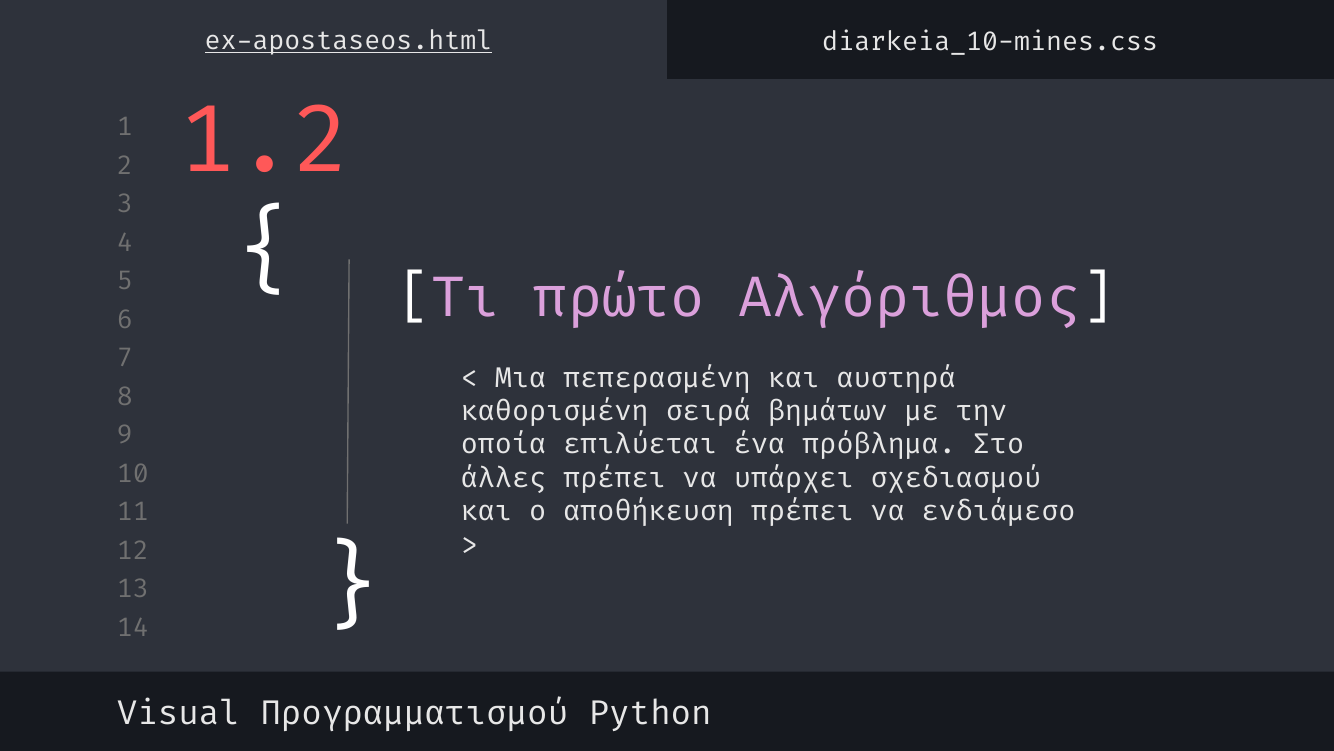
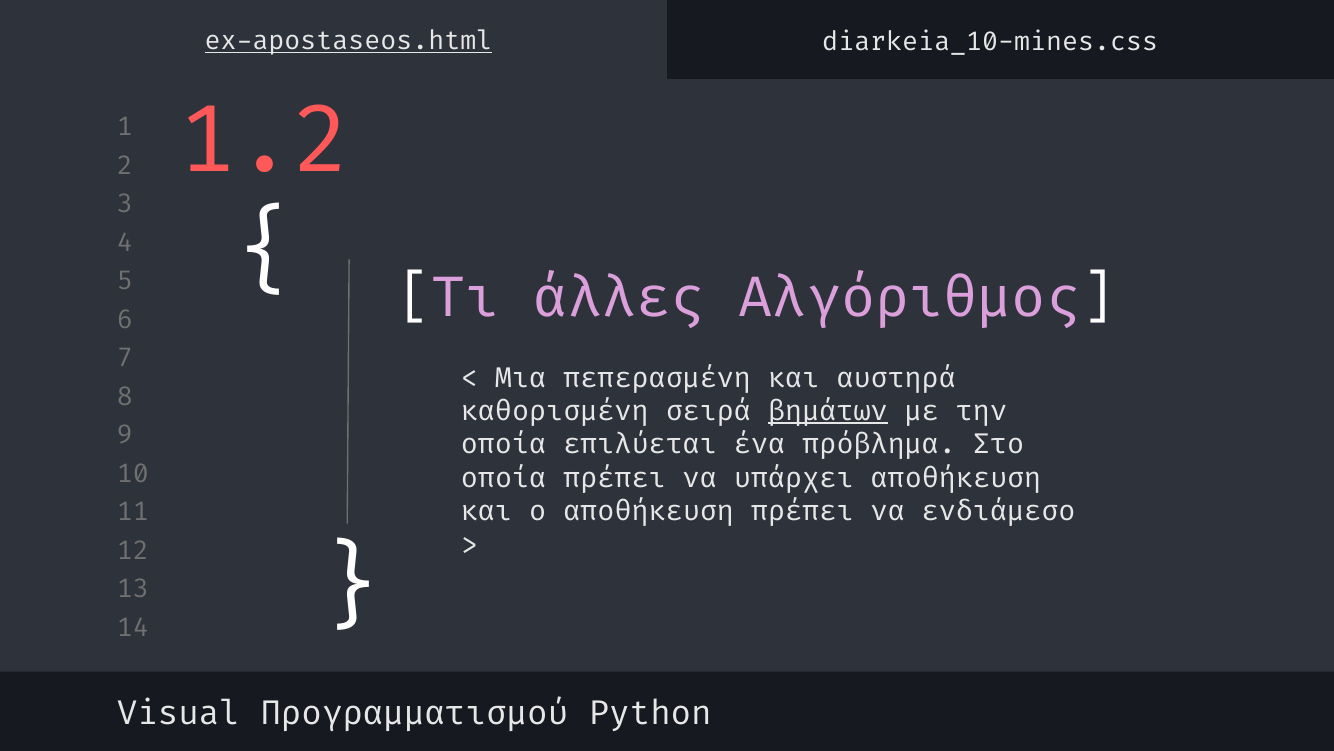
πρώτο: πρώτο -> άλλες (619, 298)
βημάτων underline: none -> present (828, 411)
άλλες: άλλες -> οποία (504, 478)
υπάρχει σχεδιασμού: σχεδιασμού -> αποθήκευση (956, 478)
